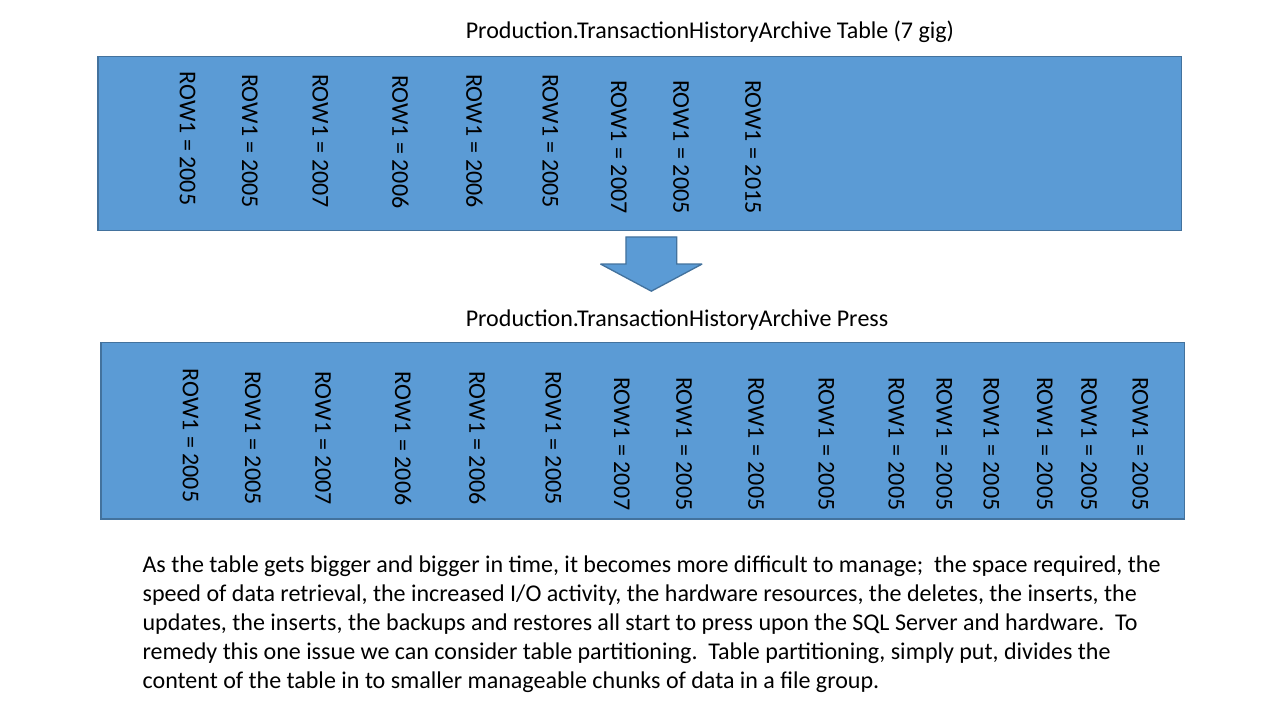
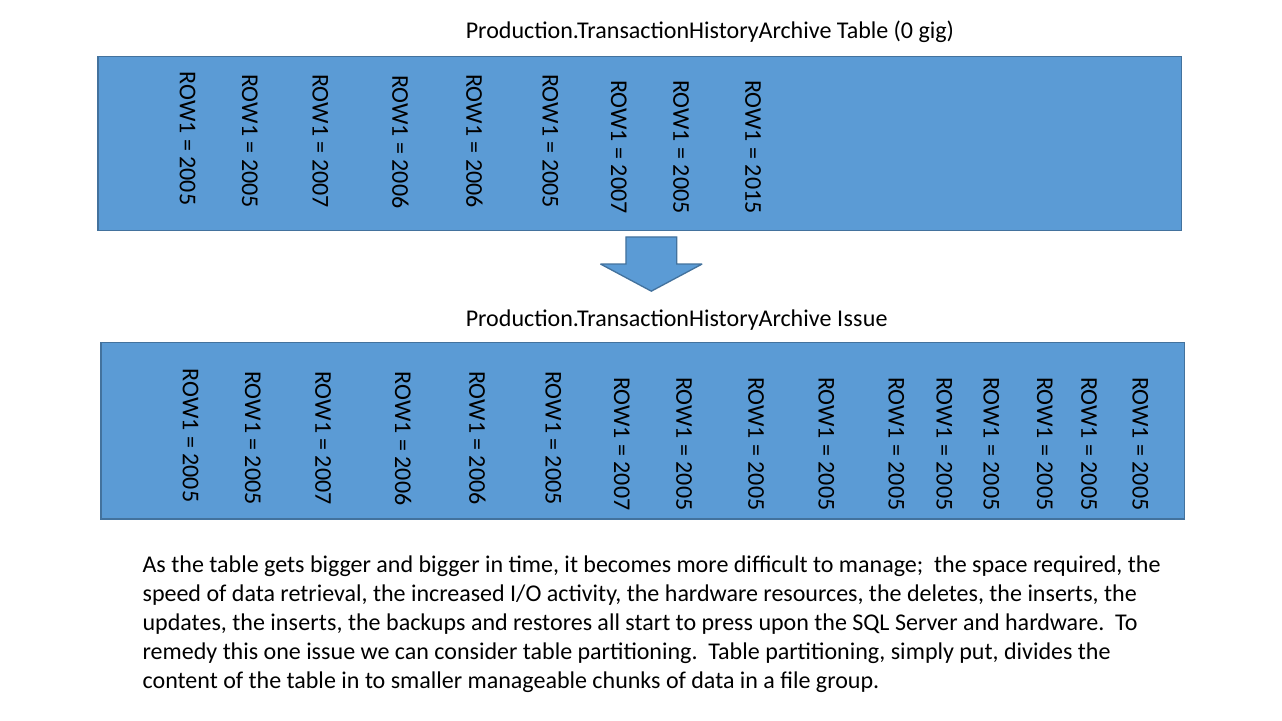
Table 7: 7 -> 0 (903, 31)
Production.TransactionHistoryArchive Press: Press -> Issue (862, 318)
